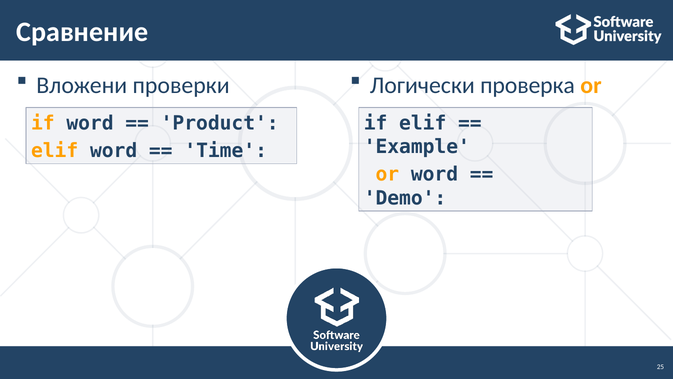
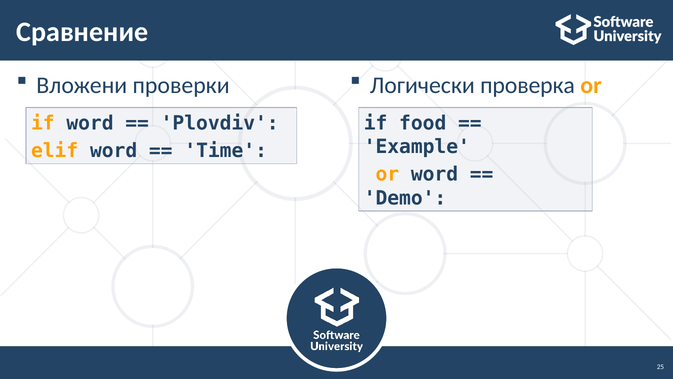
Product: Product -> Plovdiv (220, 123)
if elif: elif -> food (423, 123)
